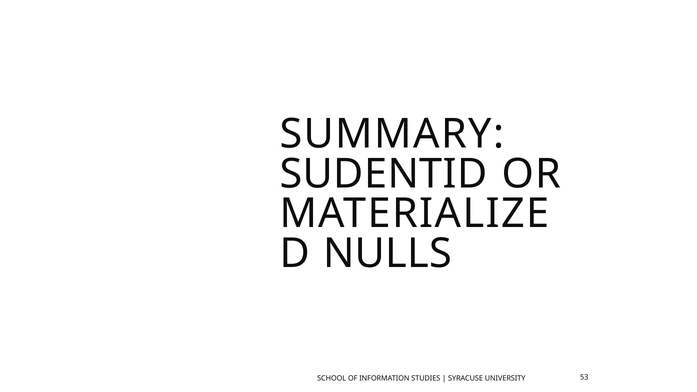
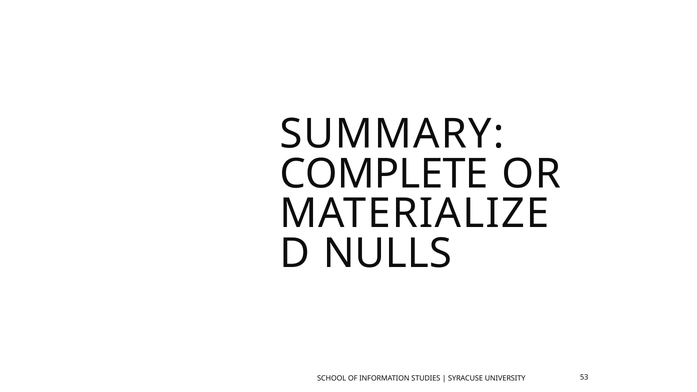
SUDENTID: SUDENTID -> COMPLETE (384, 174)
